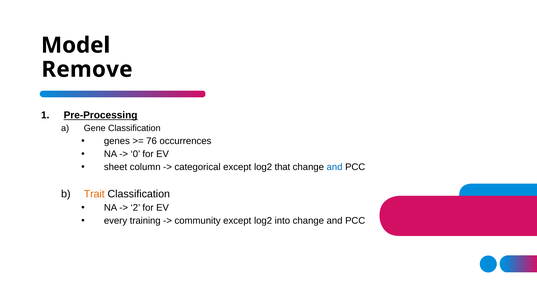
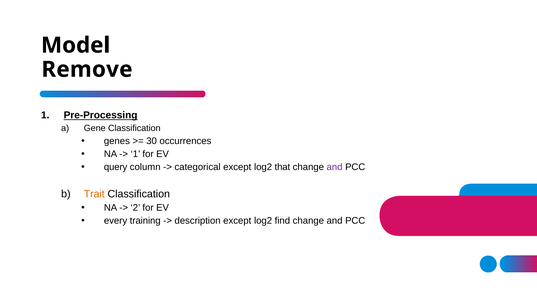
76: 76 -> 30 (152, 141)
0: 0 -> 1 (135, 154)
sheet: sheet -> query (116, 167)
and colour: blue -> purple (335, 167)
community: community -> description (198, 221)
into: into -> find (282, 221)
